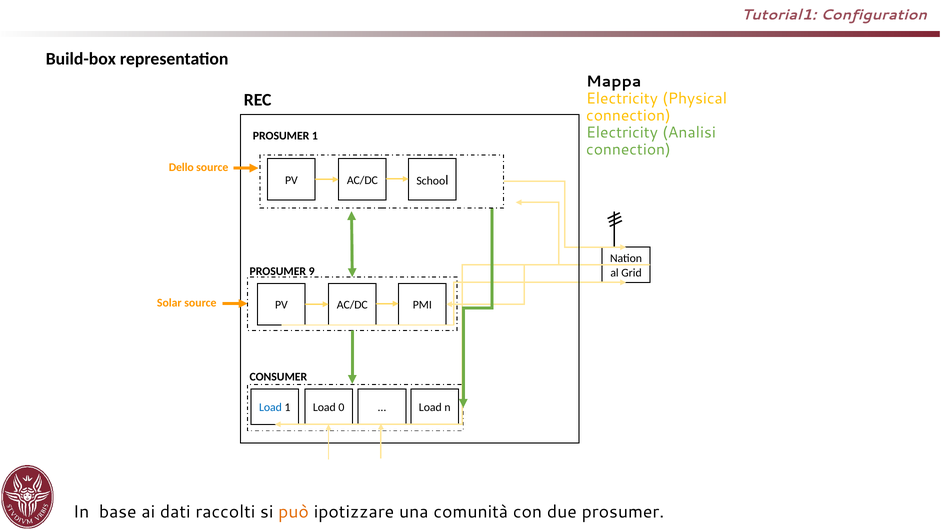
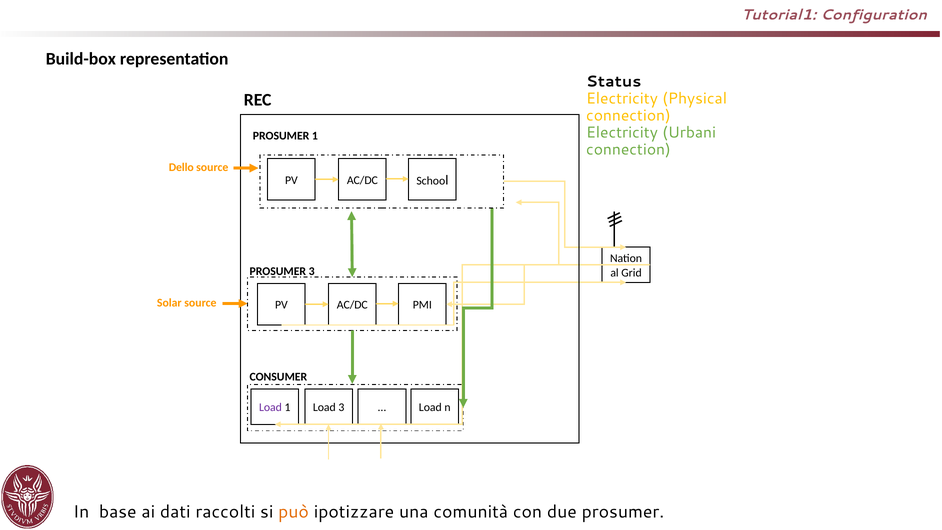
Mappa: Mappa -> Status (614, 82)
Analisi: Analisi -> Urbani (689, 133)
PROSUMER 9: 9 -> 3 (312, 271)
Load colour: blue -> purple (270, 407)
Load 0: 0 -> 3 (341, 407)
